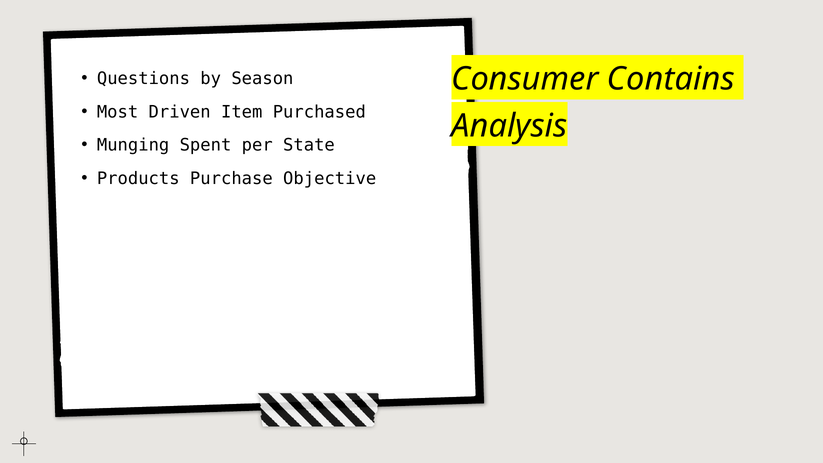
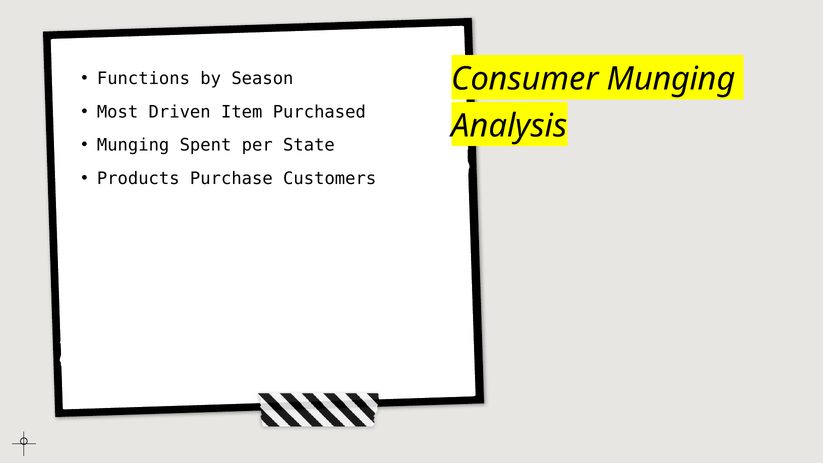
Questions: Questions -> Functions (143, 79)
Consumer Contains: Contains -> Munging (671, 79)
Objective: Objective -> Customers (330, 178)
